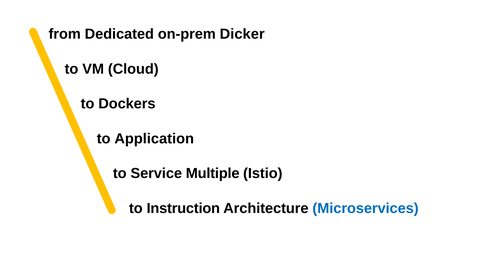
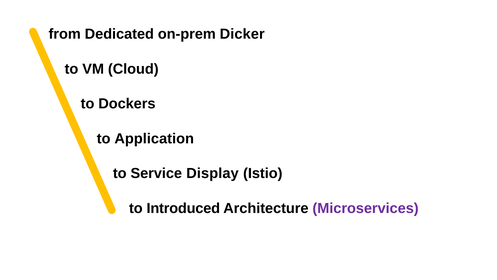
Multiple: Multiple -> Display (212, 173)
Instruction: Instruction -> Introduced (183, 208)
Microservices colour: blue -> purple (366, 208)
